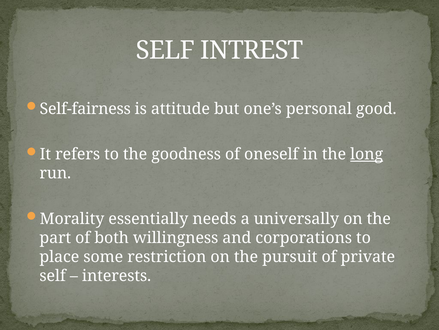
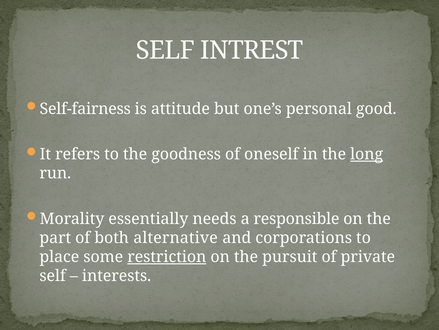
universally: universally -> responsible (296, 218)
willingness: willingness -> alternative (176, 237)
restriction underline: none -> present (167, 256)
